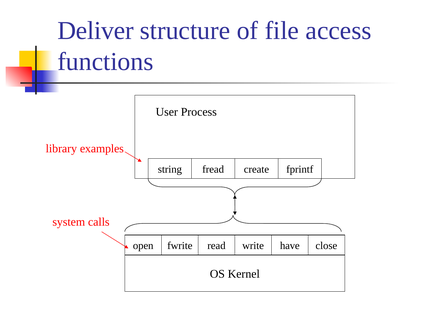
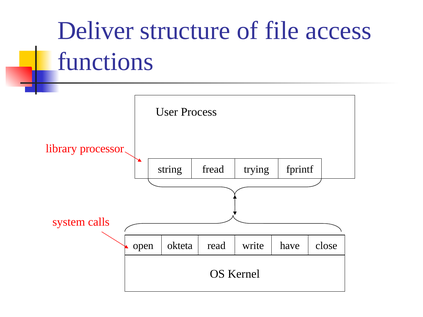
examples: examples -> processor (102, 149)
create: create -> trying (256, 169)
fwrite: fwrite -> okteta (180, 246)
